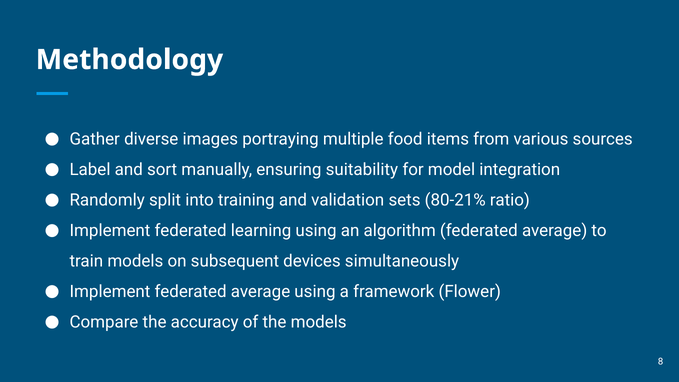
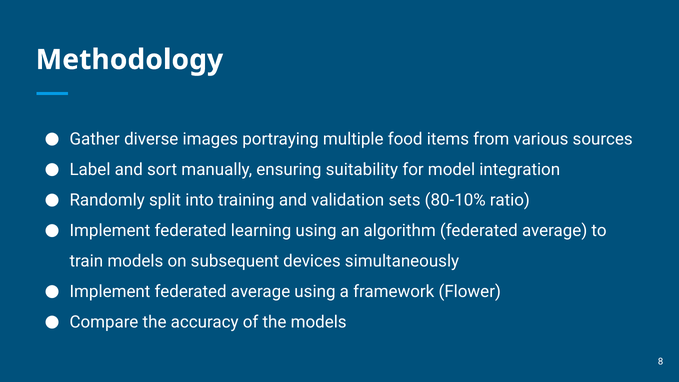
80-21%: 80-21% -> 80-10% (455, 200)
